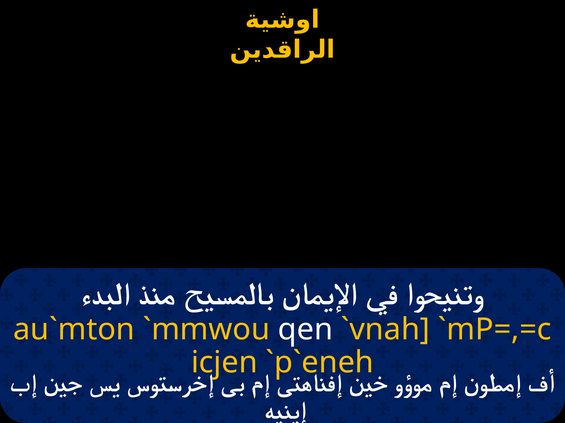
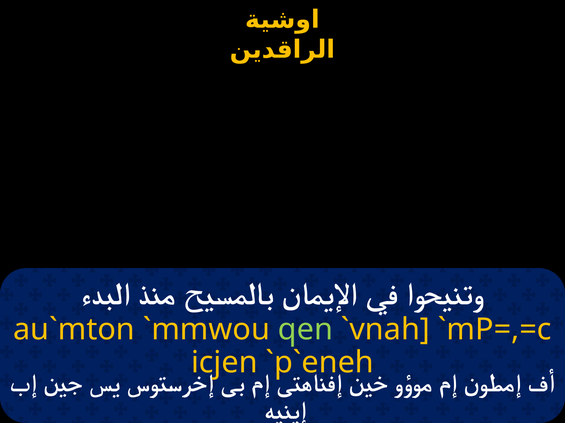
qen colour: white -> light green (305, 330)
